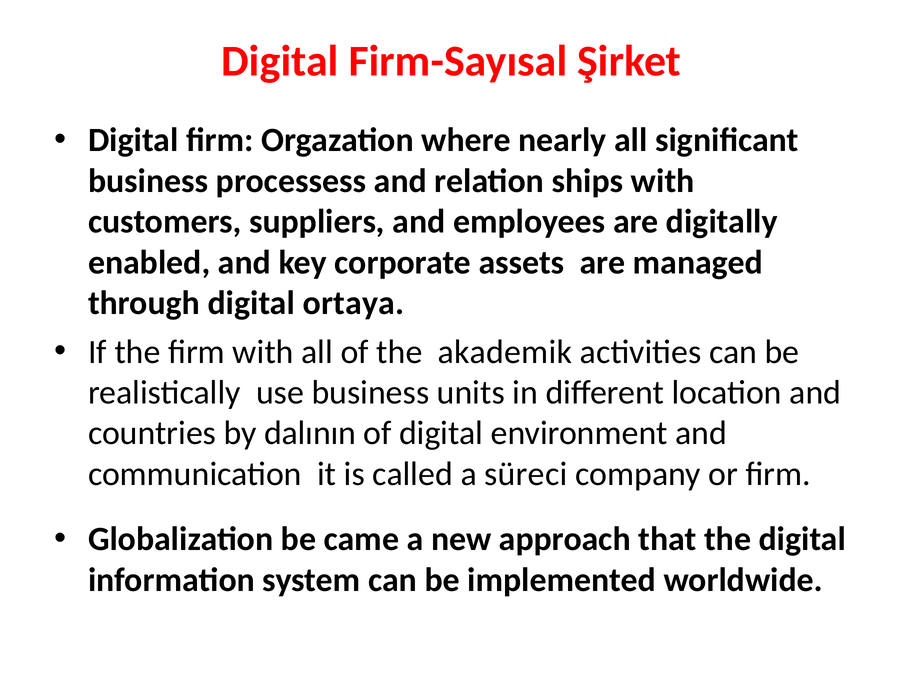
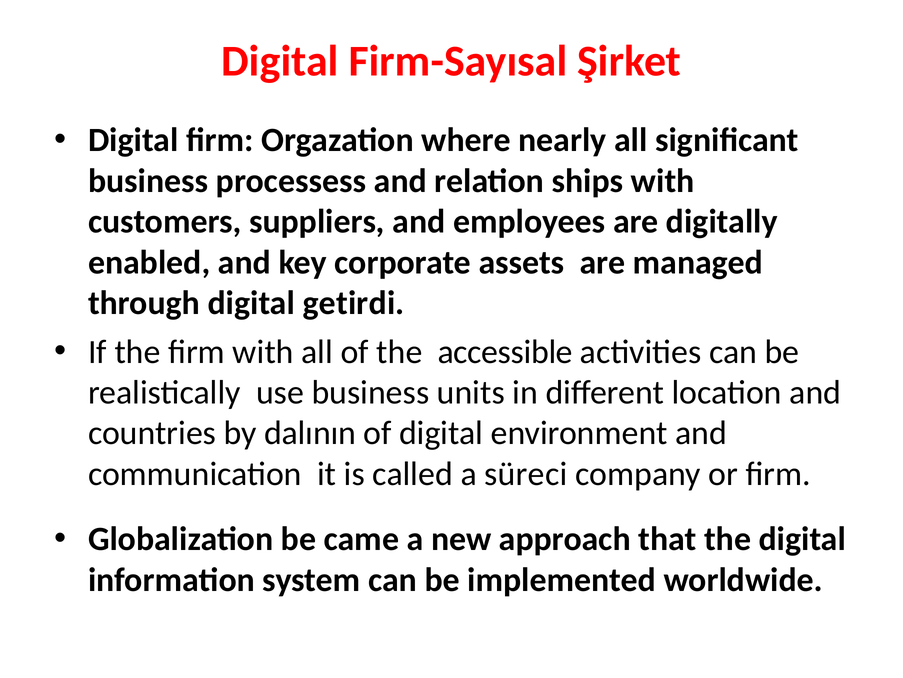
ortaya: ortaya -> getirdi (354, 303)
akademik: akademik -> accessible (505, 351)
